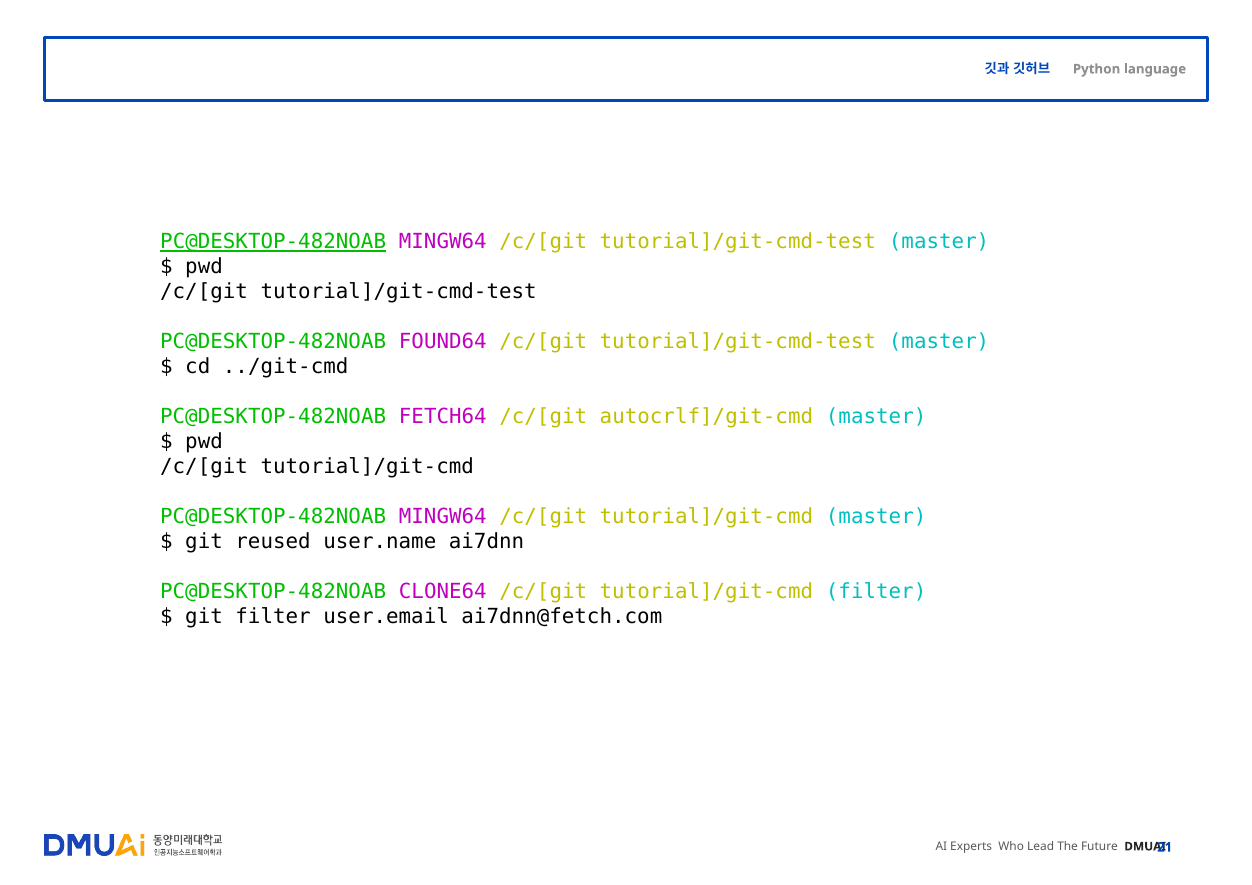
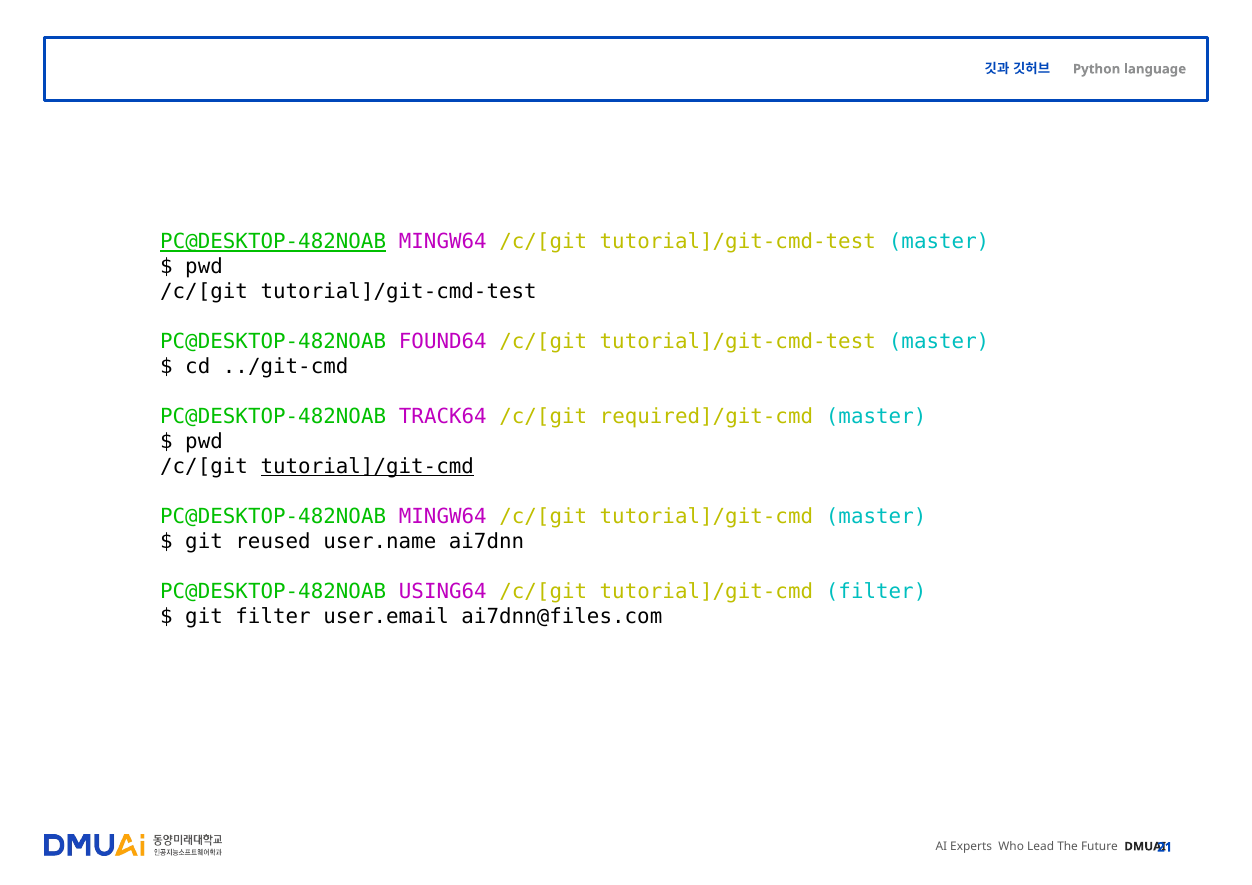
FETCH64: FETCH64 -> TRACK64 (443, 417)
autocrlf]/git-cmd: autocrlf]/git-cmd -> required]/git-cmd (706, 417)
tutorial]/git-cmd underline: none -> present (367, 467)
CLONE64: CLONE64 -> USING64 (443, 592)
ai7dnn@fetch.com: ai7dnn@fetch.com -> ai7dnn@files.com (562, 617)
